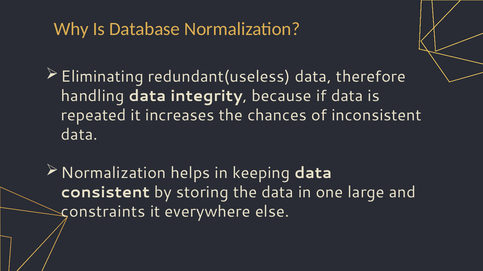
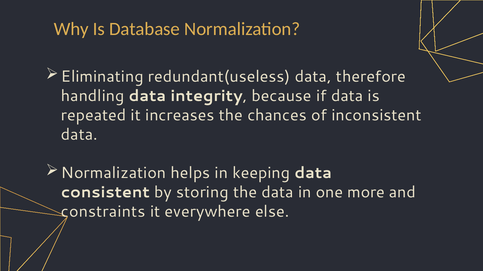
large: large -> more (366, 193)
